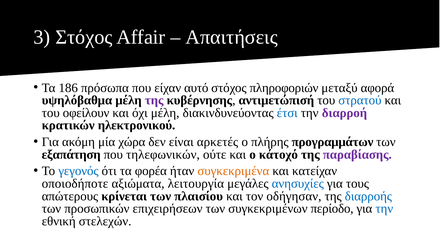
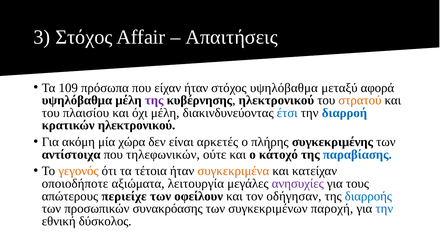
186: 186 -> 109 (68, 88)
είχαν αυτό: αυτό -> ήταν (196, 88)
στόχος πληροφοριών: πληροφοριών -> υψηλόβαθμα (284, 88)
κυβέρνησης αντιμετώπισή: αντιμετώπισή -> ηλεκτρονικού (276, 100)
στρατού colour: blue -> orange (360, 100)
οφείλουν: οφείλουν -> πλαισίου (86, 113)
διαρροή colour: purple -> blue (344, 113)
προγραμμάτων: προγραμμάτων -> συγκεκριμένης (332, 142)
εξαπάτηση: εξαπάτηση -> αντίστοιχα (71, 154)
παραβίασης colour: purple -> blue (357, 154)
γεγονός colour: blue -> orange (78, 171)
φορέα: φορέα -> τέτοια (151, 171)
ανησυχίες colour: blue -> purple (298, 183)
κρίνεται: κρίνεται -> περιείχε (124, 196)
πλαισίου: πλαισίου -> οφείλουν (199, 196)
επιχειρήσεων: επιχειρήσεων -> συνακρόασης (168, 208)
περίοδο: περίοδο -> παροχή (332, 208)
στελεχών: στελεχών -> δύσκολος (105, 221)
